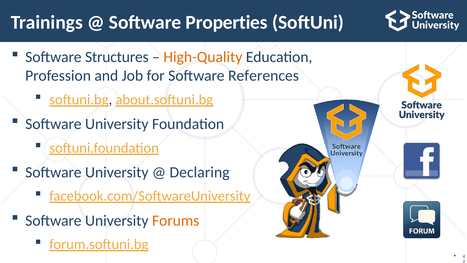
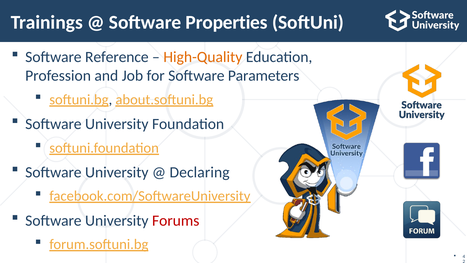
Structures: Structures -> Reference (117, 57)
References: References -> Parameters (264, 76)
Forums colour: orange -> red (176, 220)
